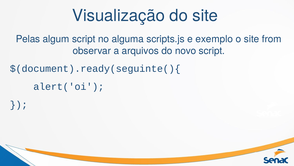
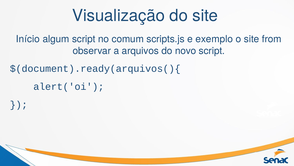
Pelas: Pelas -> Início (28, 39)
alguma: alguma -> comum (128, 39)
$(document).ready(seguinte(){: $(document).ready(seguinte(){ -> $(document).ready(arquivos(){ (95, 68)
